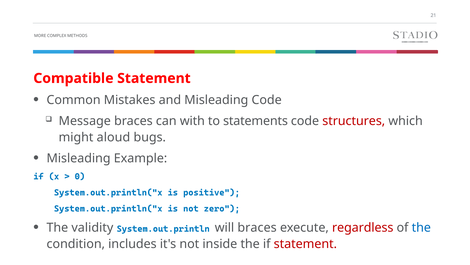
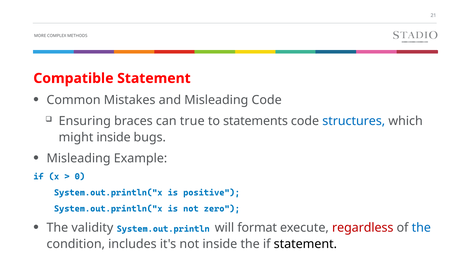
Message: Message -> Ensuring (85, 121)
with: with -> true (192, 121)
structures colour: red -> blue (354, 121)
might aloud: aloud -> inside (114, 137)
will braces: braces -> format (257, 227)
statement colour: red -> black (305, 243)
